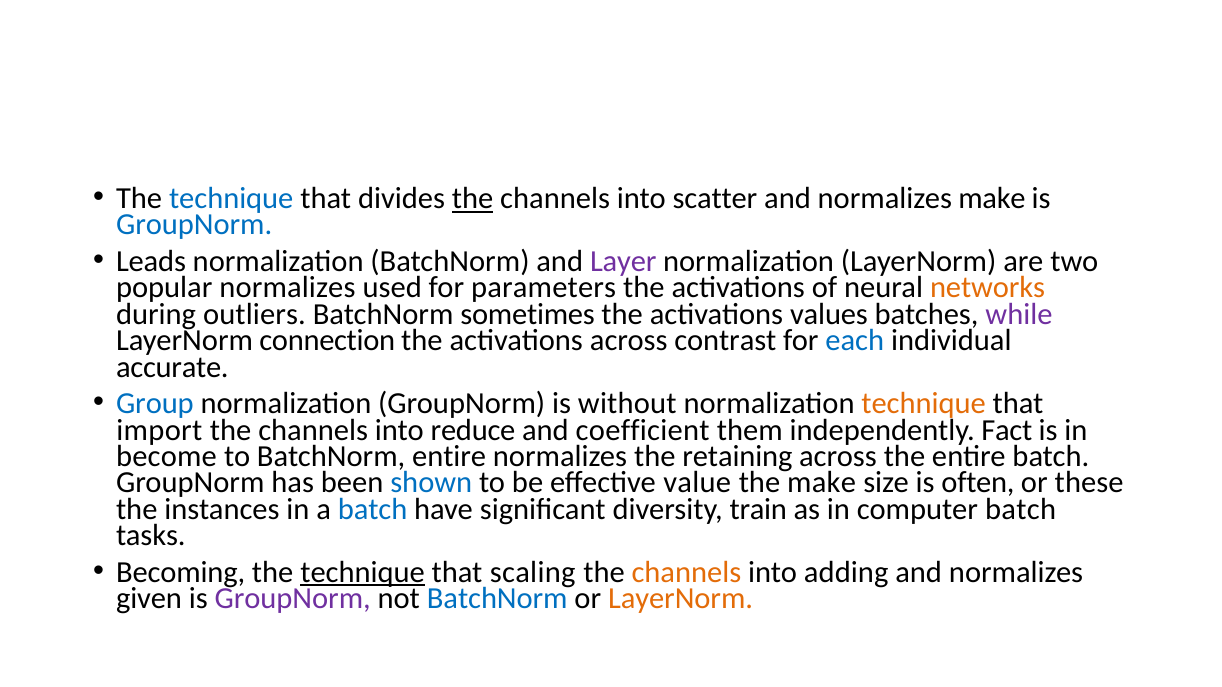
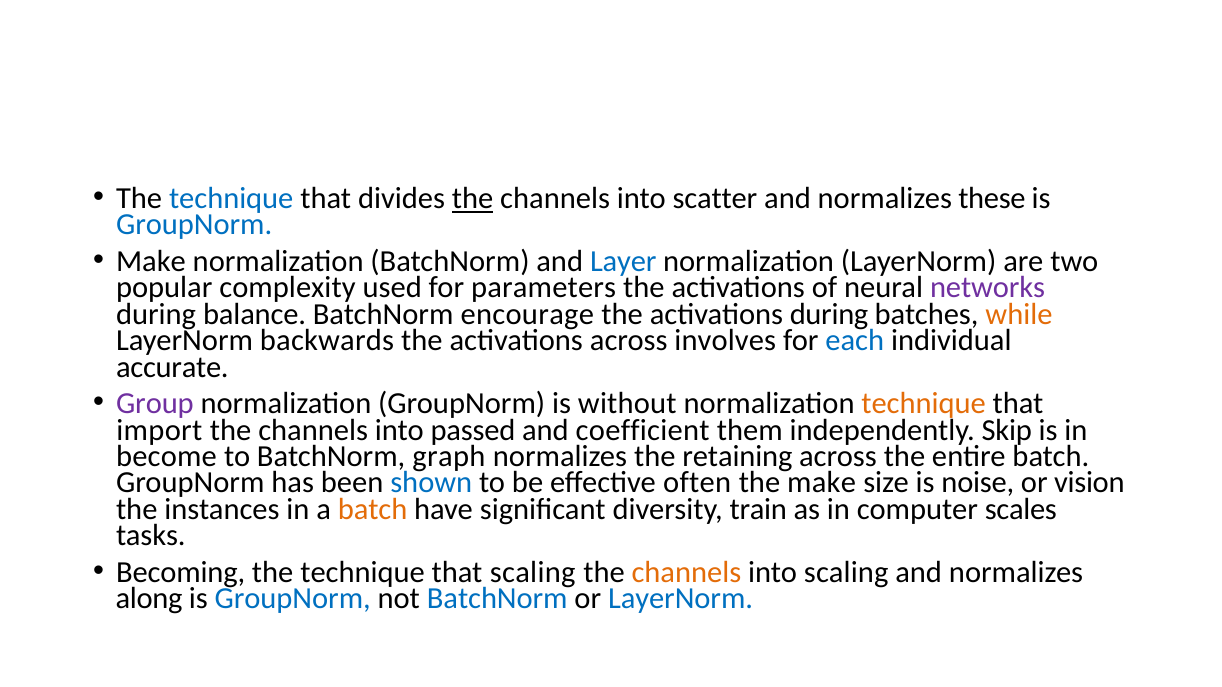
normalizes make: make -> these (992, 199)
Leads: Leads -> Make (151, 262)
Layer colour: purple -> blue (623, 262)
popular normalizes: normalizes -> complexity (287, 288)
networks colour: orange -> purple (988, 288)
outliers: outliers -> balance (255, 314)
sometimes: sometimes -> encourage (527, 314)
activations values: values -> during (829, 314)
while colour: purple -> orange (1019, 314)
connection: connection -> backwards (327, 341)
contrast: contrast -> involves (725, 341)
Group colour: blue -> purple (155, 404)
reduce: reduce -> passed (473, 430)
Fact: Fact -> Skip (1007, 430)
BatchNorm entire: entire -> graph (449, 457)
value: value -> often (697, 483)
often: often -> noise (978, 483)
these: these -> vision (1089, 483)
batch colour: blue -> orange (373, 509)
computer batch: batch -> scales (1021, 509)
technique underline: present -> none (363, 572)
into adding: adding -> scaling (846, 572)
given: given -> along (149, 599)
GroupNorm colour: purple -> blue (293, 599)
LayerNorm colour: orange -> blue (681, 599)
